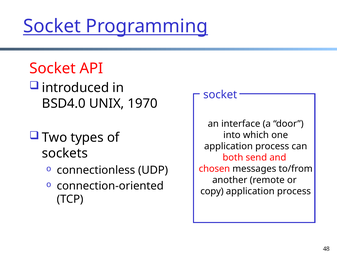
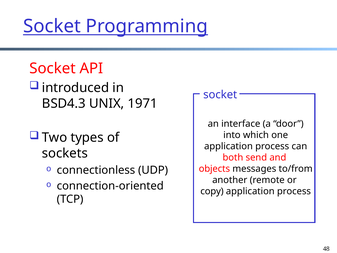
BSD4.0: BSD4.0 -> BSD4.3 (64, 103)
1970: 1970 -> 1971 (143, 103)
chosen: chosen -> objects (214, 169)
